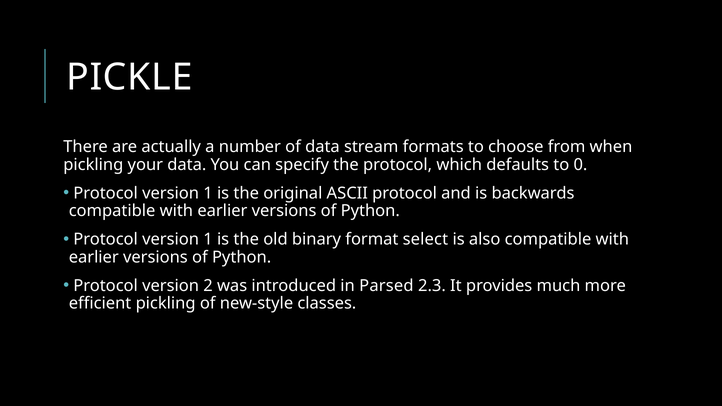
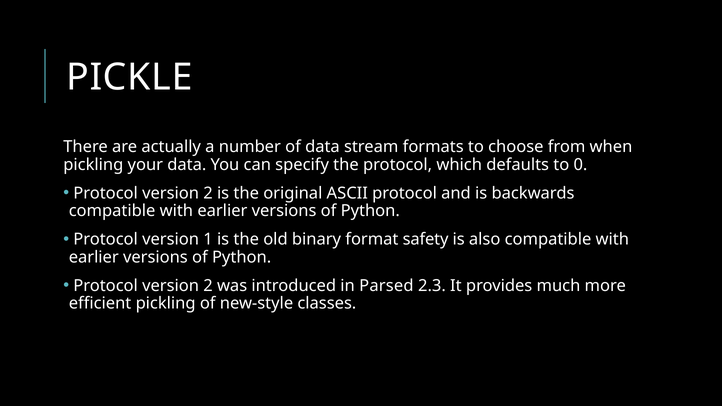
1: 1 -> 2 (208, 193)
select: select -> safety (426, 239)
